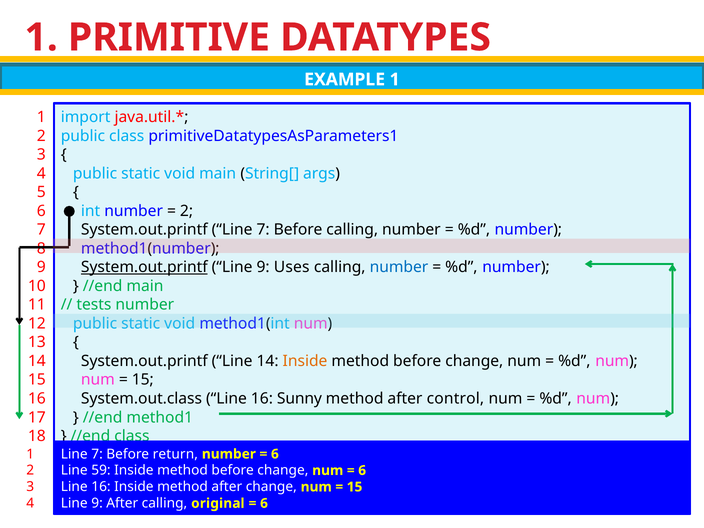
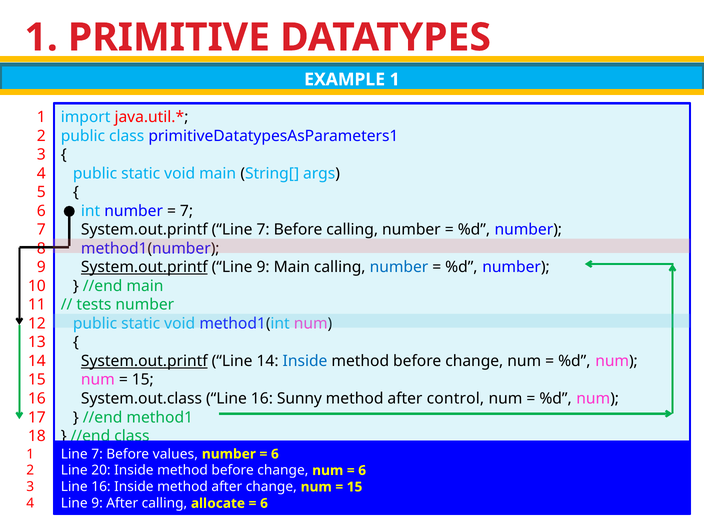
2: 2 -> 7 (187, 211)
9 Uses: Uses -> Main (292, 267)
System.out.printf underline: none -> present (144, 361)
Inside colour: orange -> blue (305, 361)
return: return -> values (175, 454)
59: 59 -> 20 (101, 470)
original: original -> allocate (218, 503)
